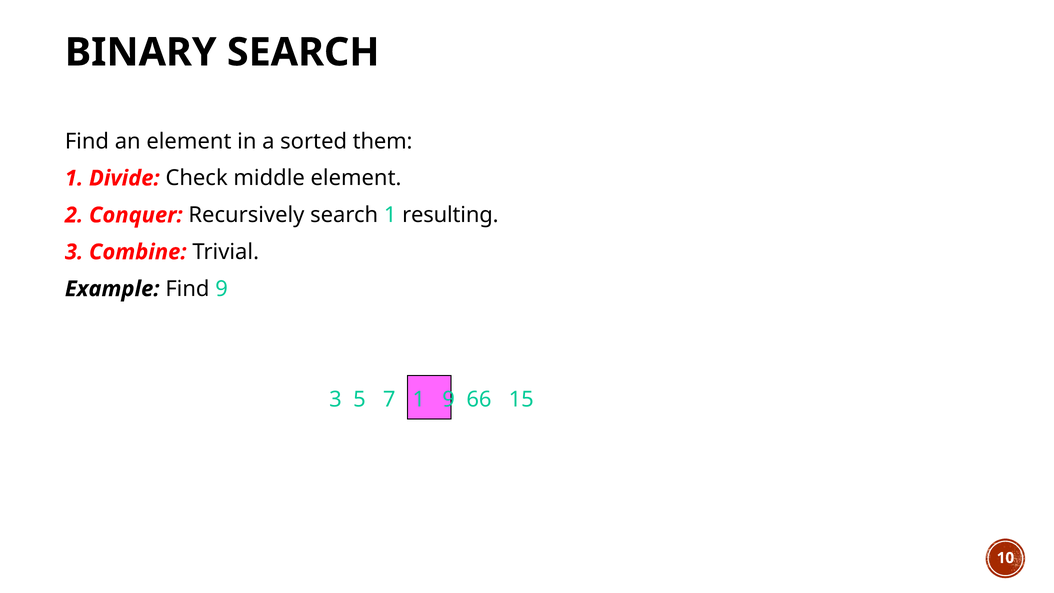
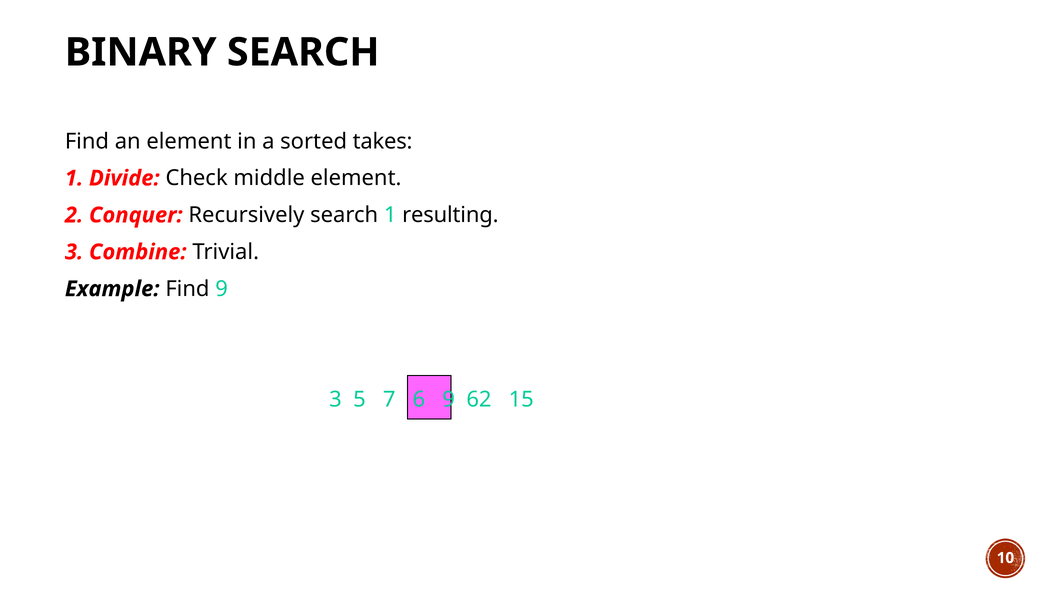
them: them -> takes (383, 141)
7 1: 1 -> 6 (419, 399)
66: 66 -> 62 (479, 399)
